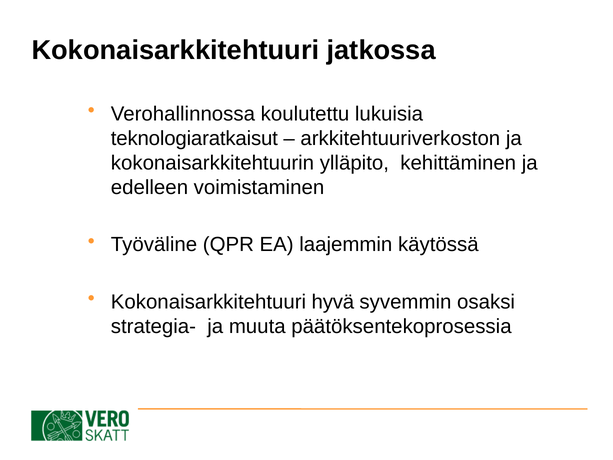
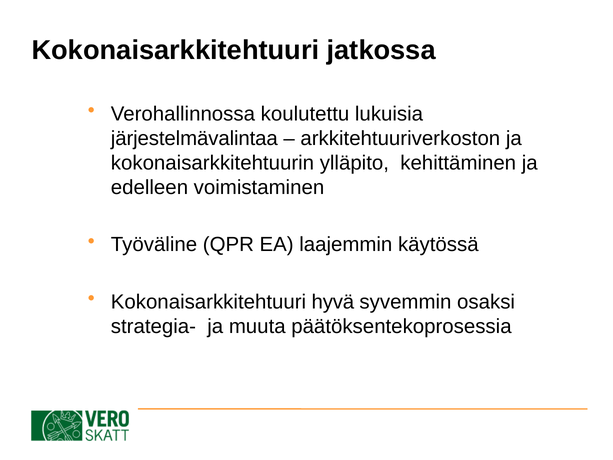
teknologiaratkaisut: teknologiaratkaisut -> järjestelmävalintaa (194, 138)
